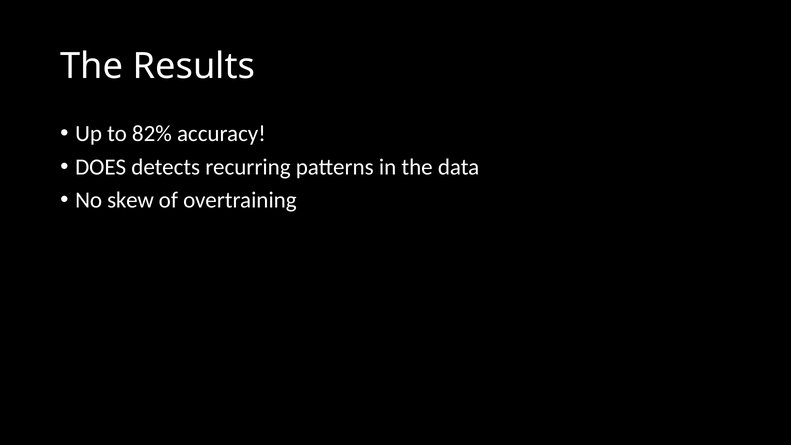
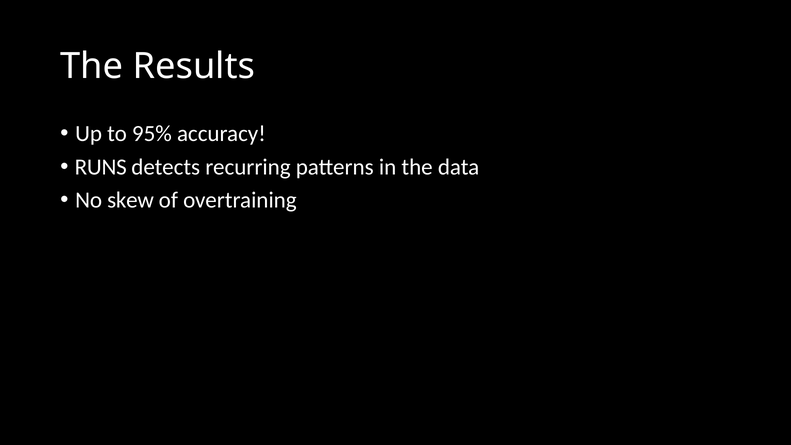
82%: 82% -> 95% (152, 134)
DOES: DOES -> RUNS (101, 167)
